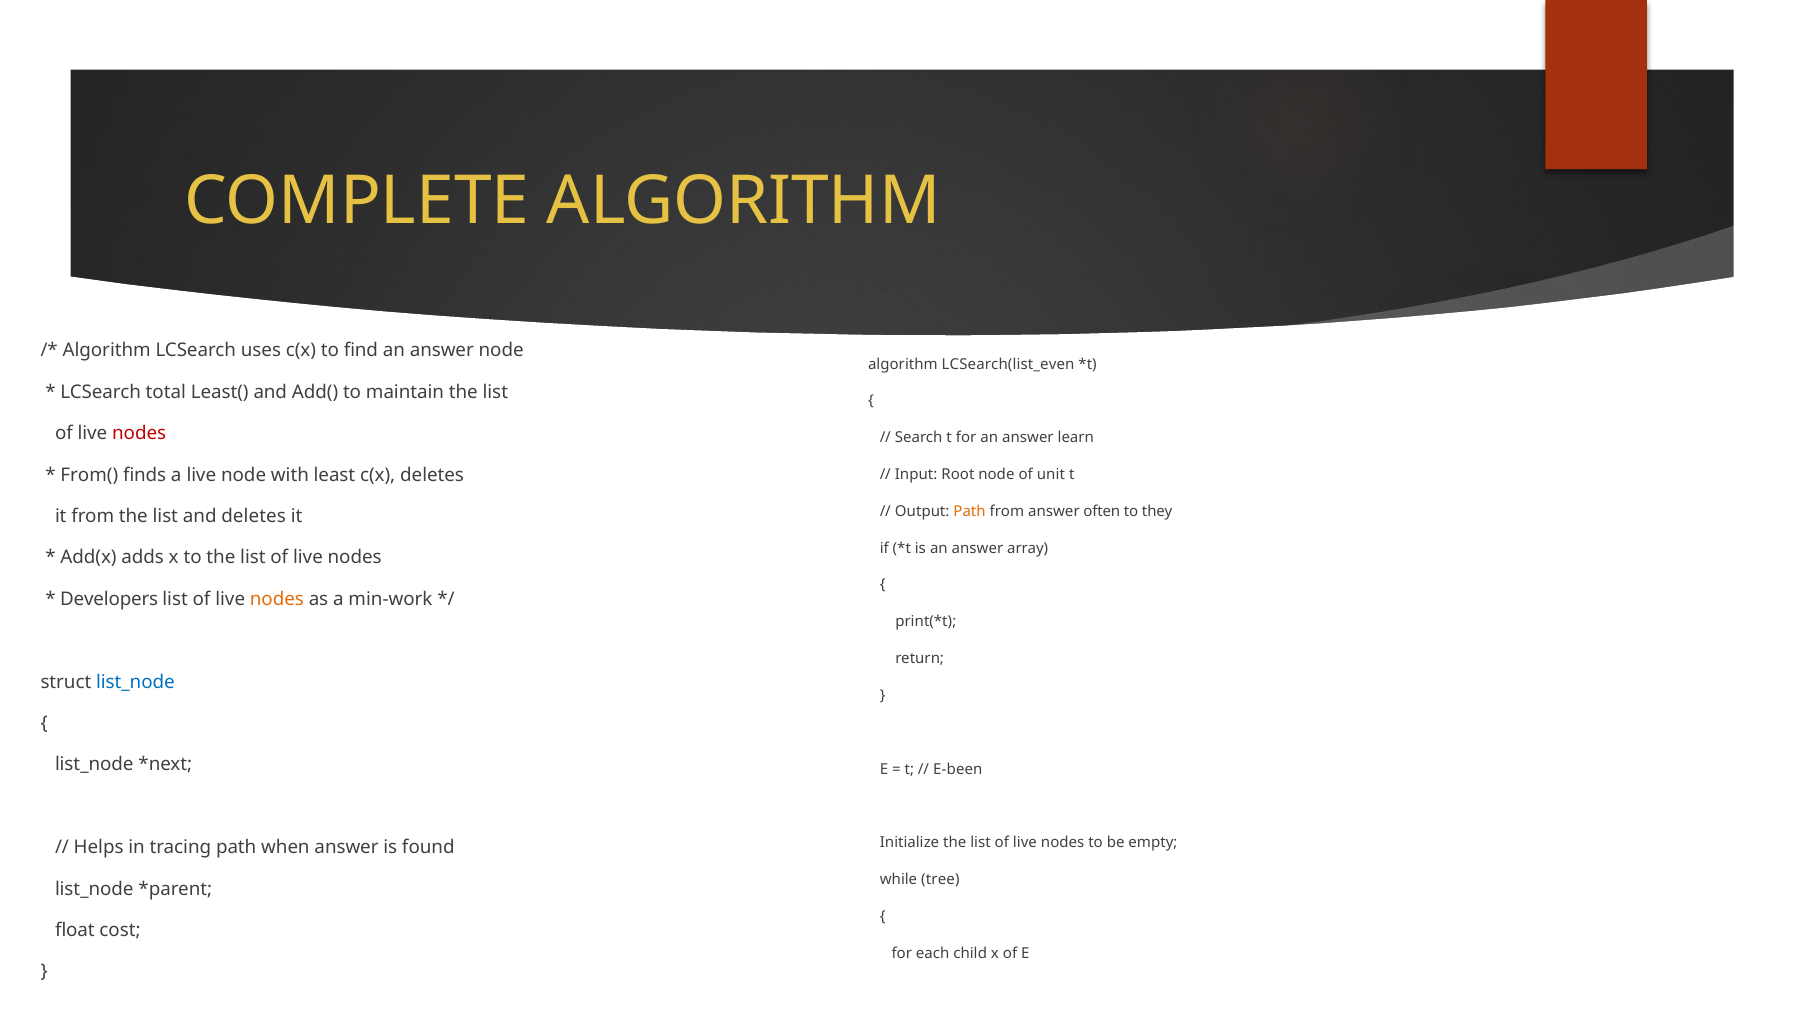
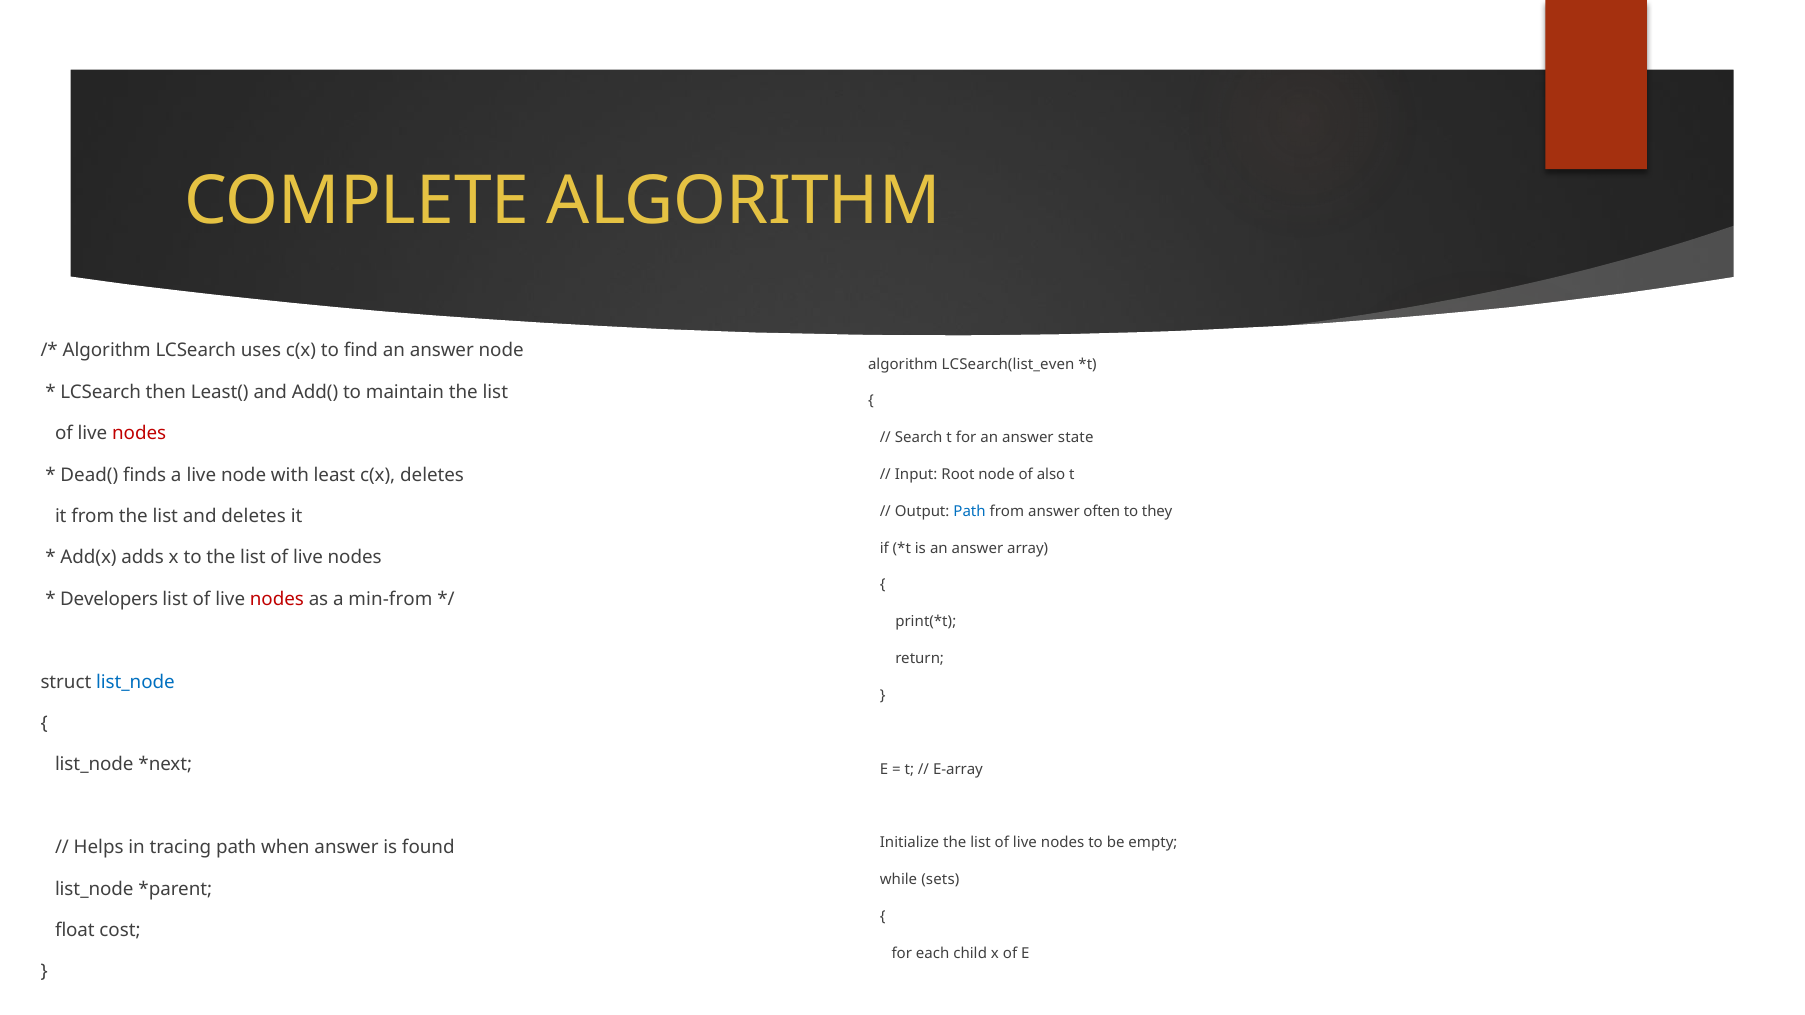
total: total -> then (166, 392)
learn: learn -> state (1076, 438)
From(: From( -> Dead( (89, 475)
unit: unit -> also (1051, 475)
Path colour: orange -> blue (970, 512)
nodes colour: orange -> red (277, 599)
min-work: min-work -> min-from (390, 599)
E-been: E-been -> E-array (958, 769)
tree: tree -> sets (940, 880)
